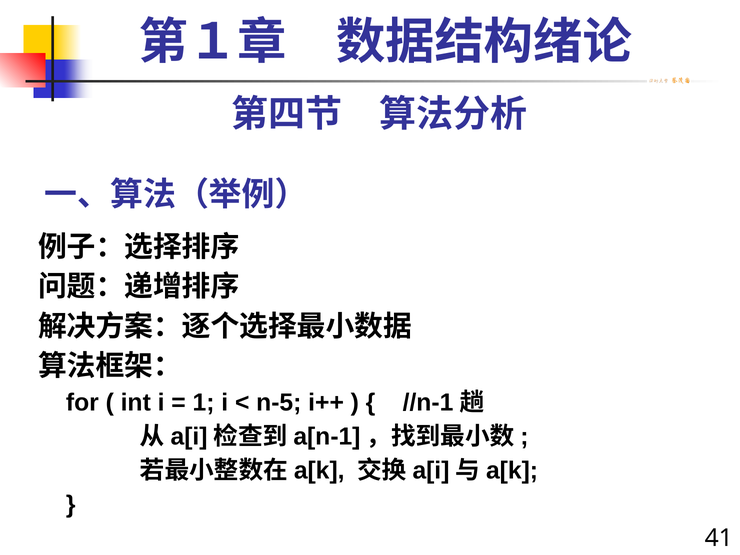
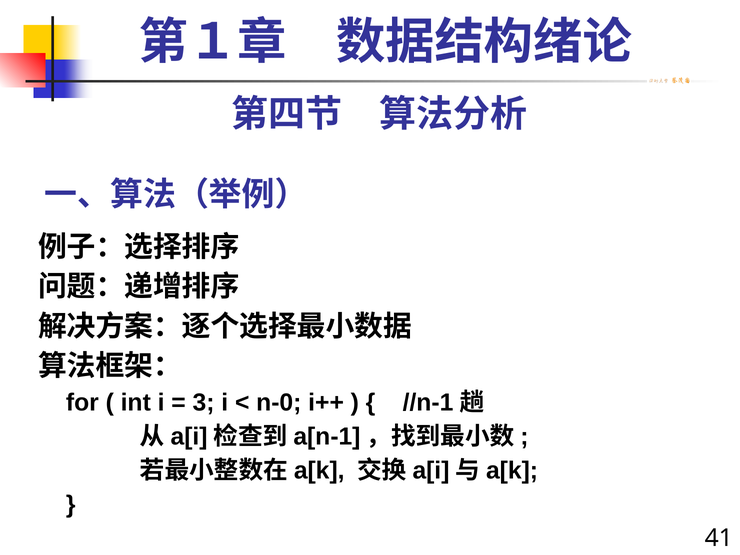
1: 1 -> 3 (204, 403)
n-5: n-5 -> n-0 (279, 403)
